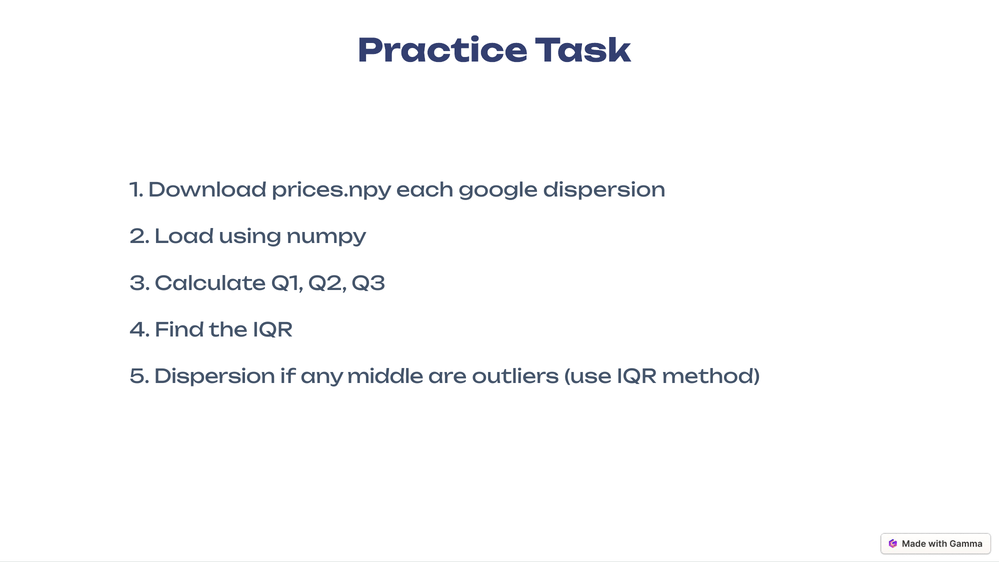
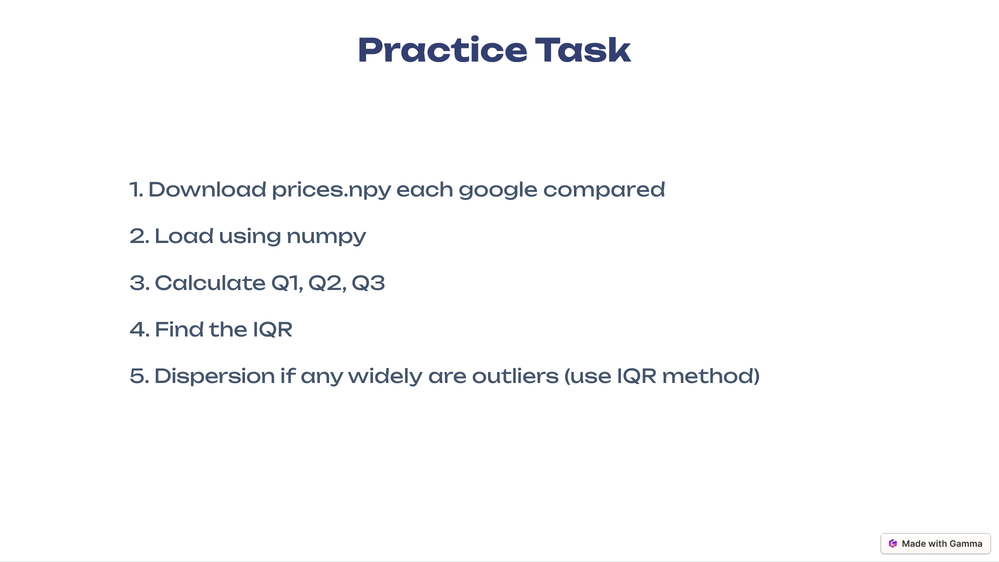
google dispersion: dispersion -> compared (604, 190)
middle: middle -> widely (385, 377)
